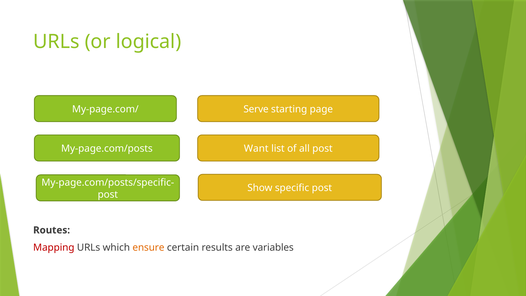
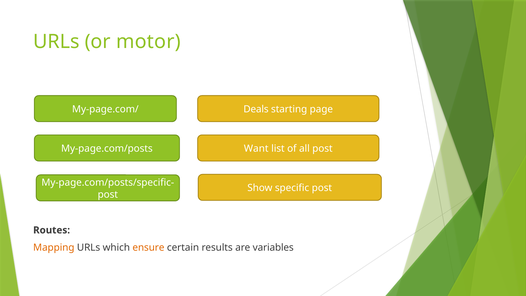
logical: logical -> motor (148, 41)
Serve: Serve -> Deals (256, 109)
Mapping colour: red -> orange (54, 247)
